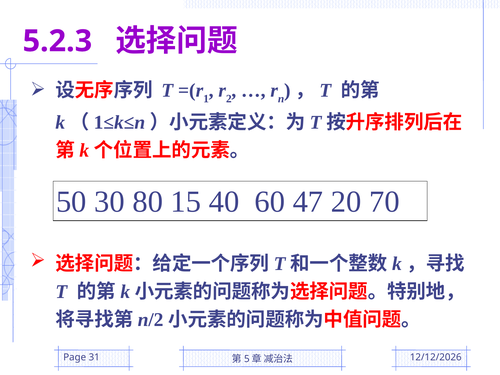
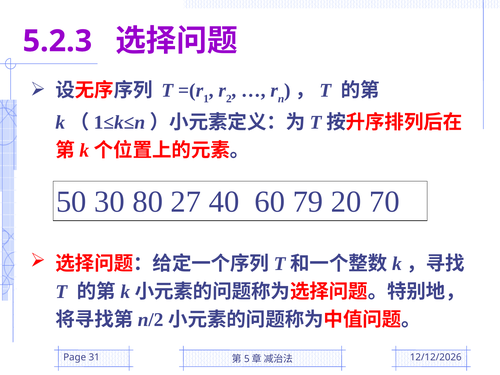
15: 15 -> 27 (186, 202)
47: 47 -> 79 (308, 202)
